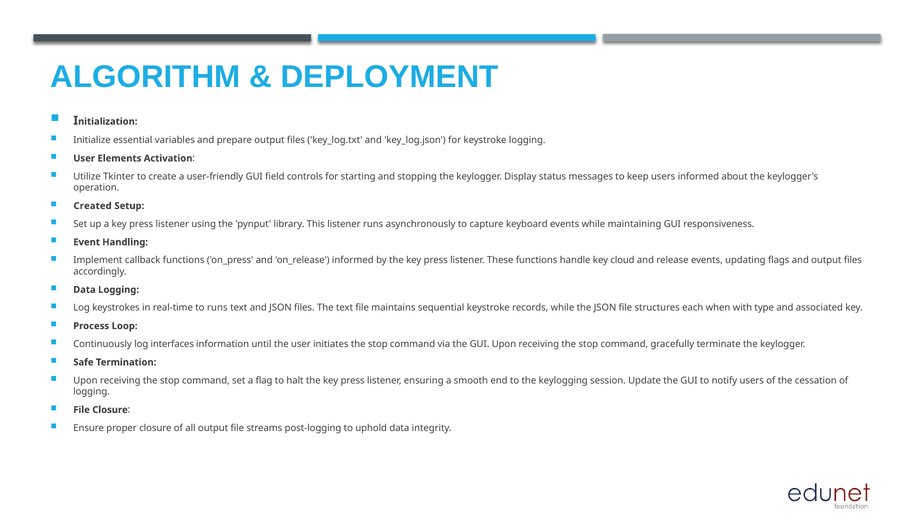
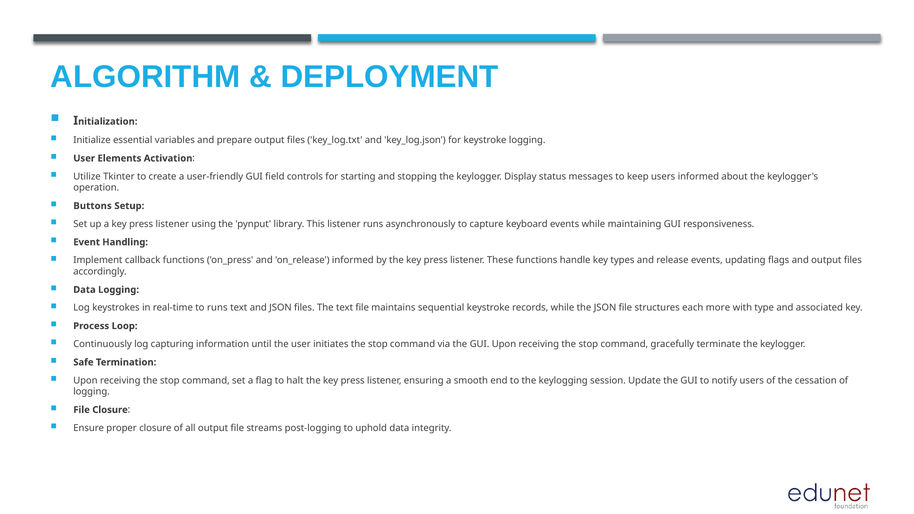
Created: Created -> Buttons (93, 206)
cloud: cloud -> types (622, 260)
when: when -> more (718, 308)
interfaces: interfaces -> capturing (172, 344)
